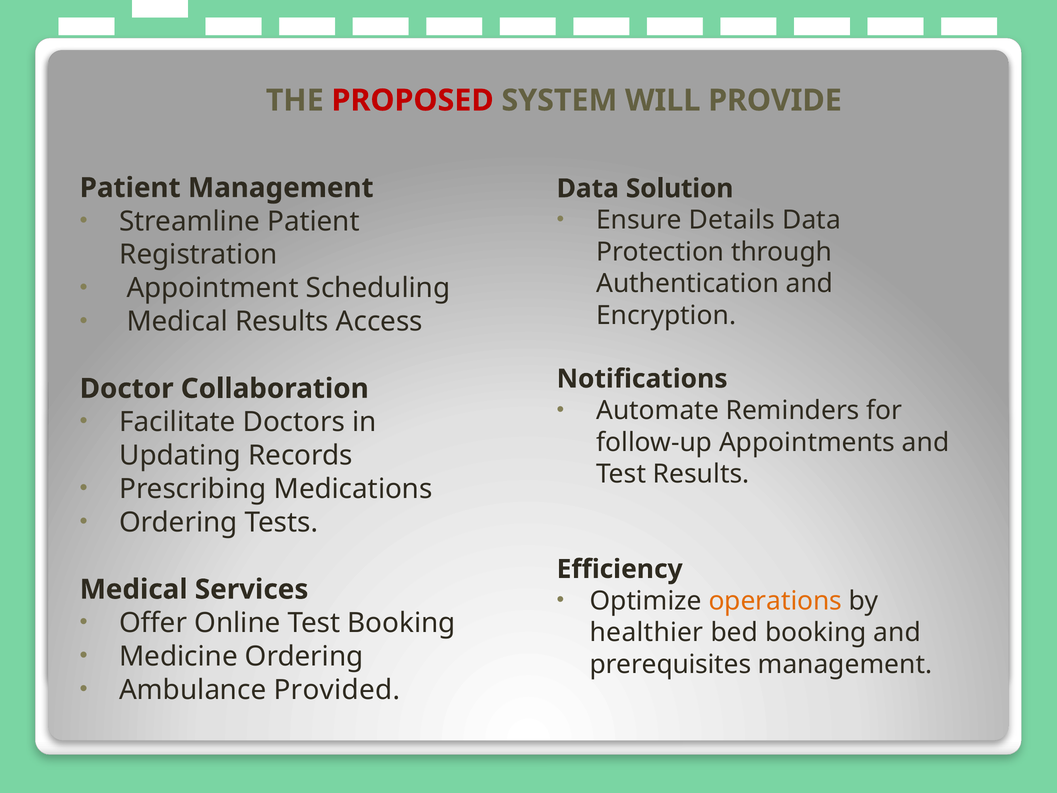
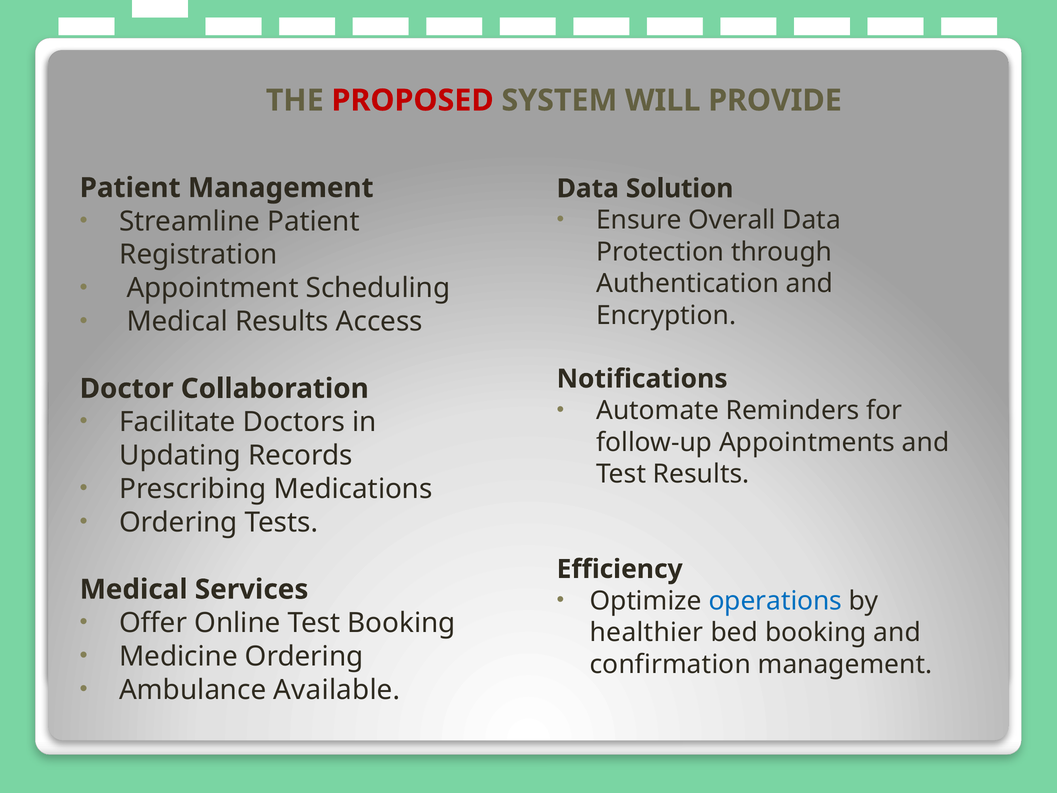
Details: Details -> Overall (732, 220)
operations colour: orange -> blue (775, 601)
prerequisites: prerequisites -> confirmation (670, 664)
Provided: Provided -> Available (337, 690)
